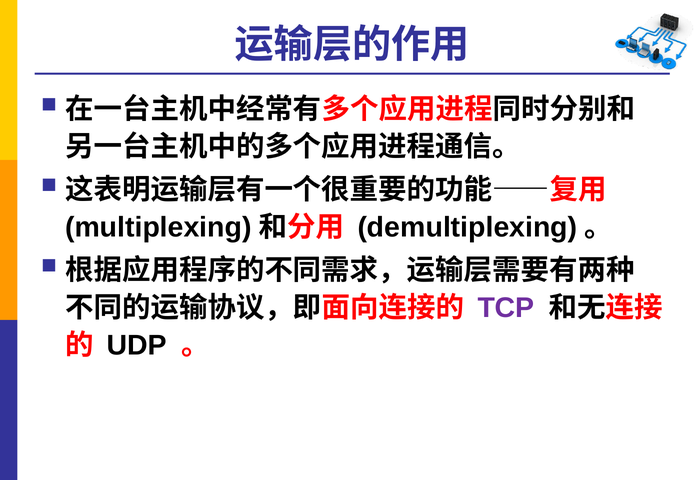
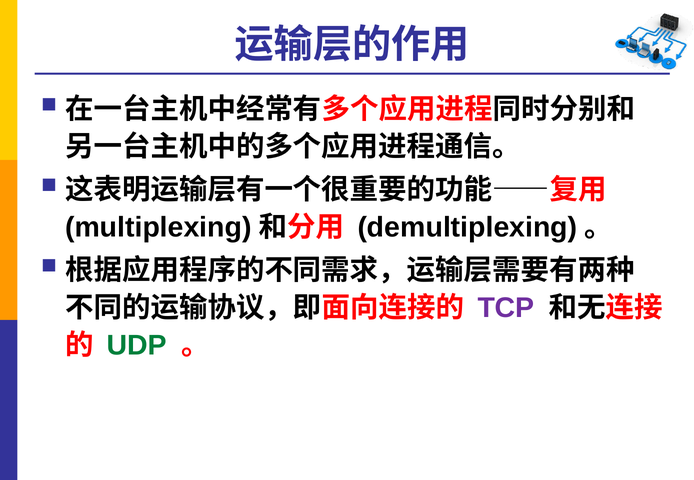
UDP colour: black -> green (137, 346)
